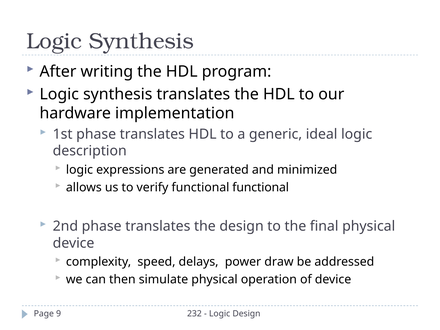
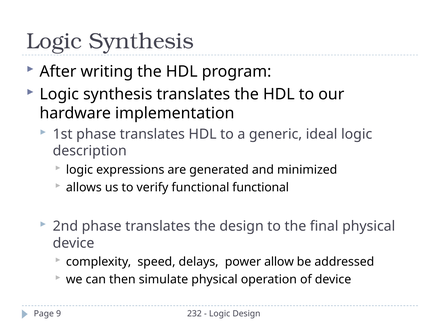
draw: draw -> allow (279, 262)
